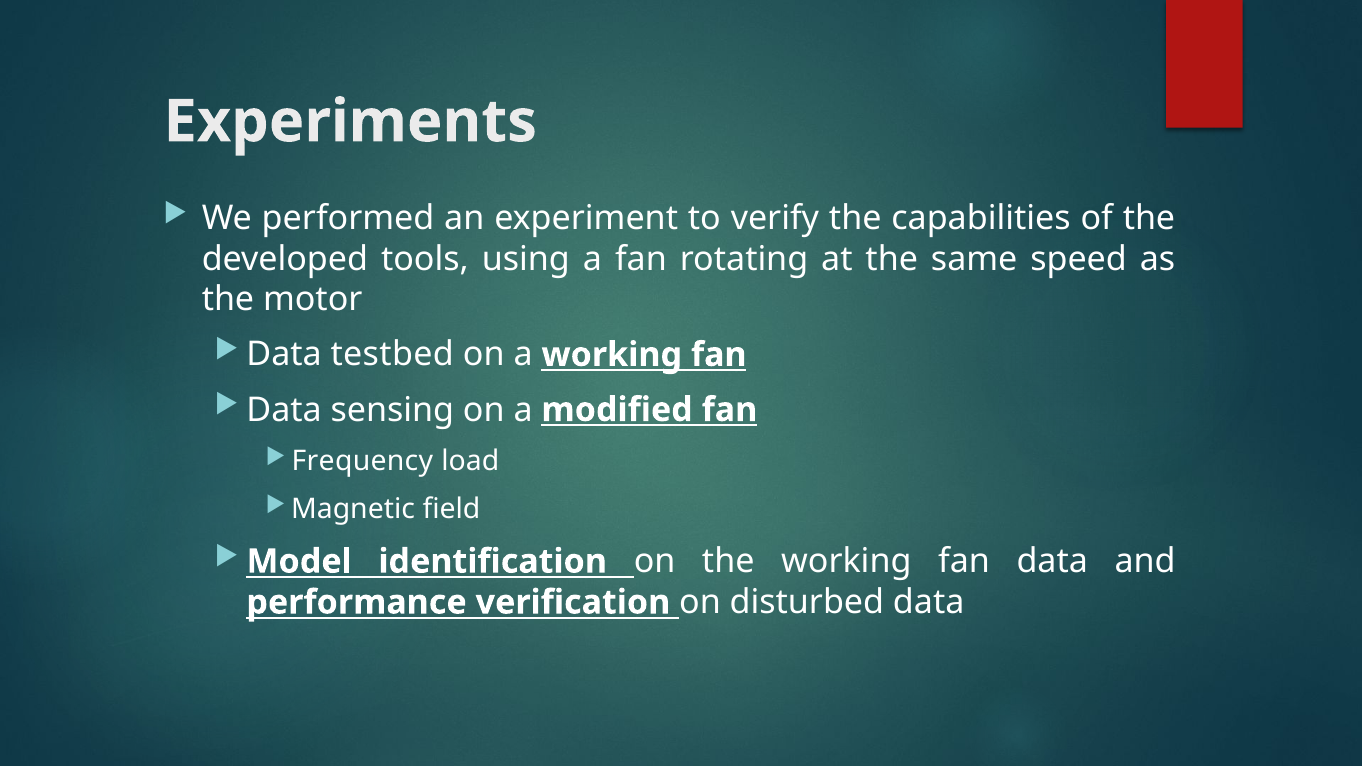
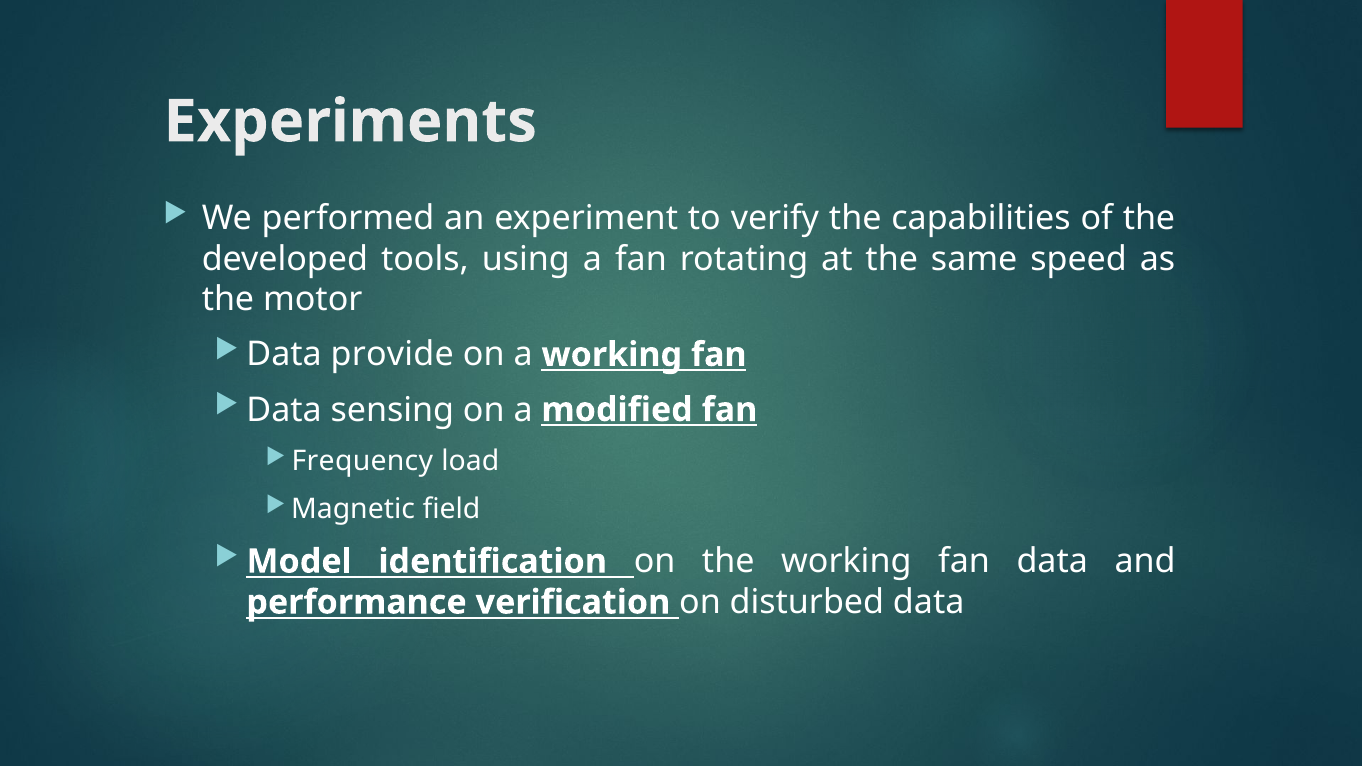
testbed: testbed -> provide (392, 355)
